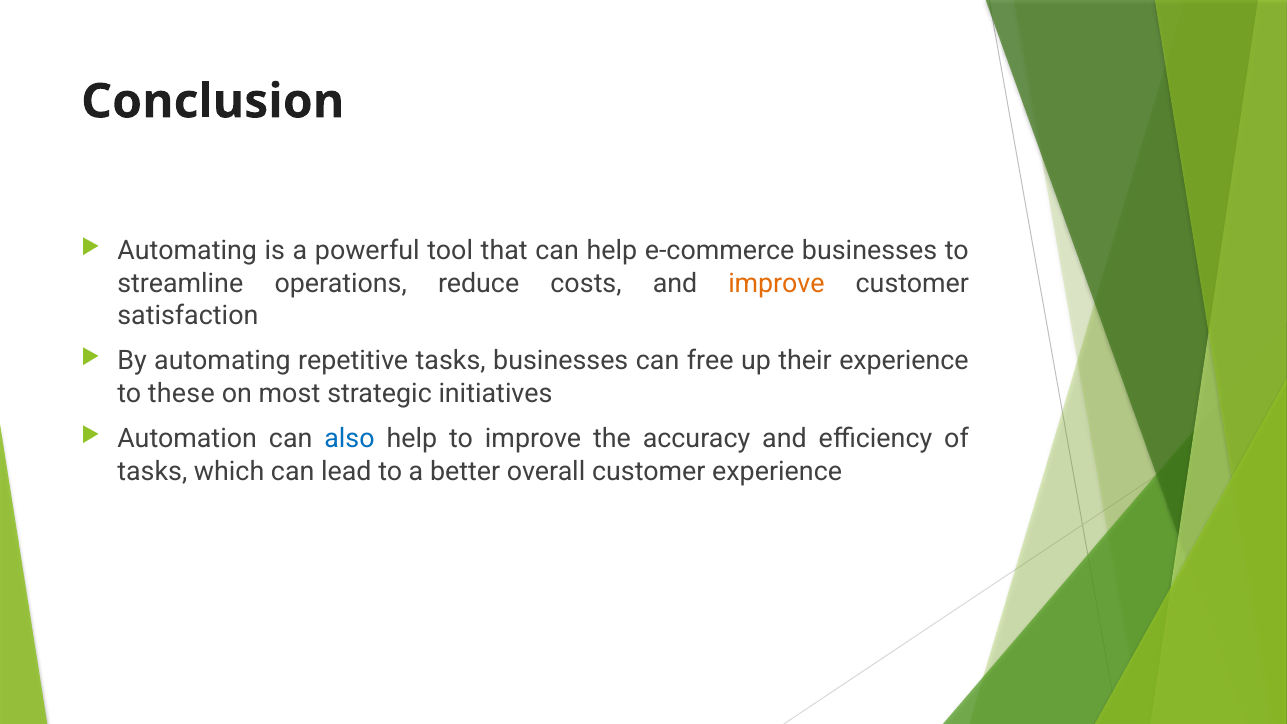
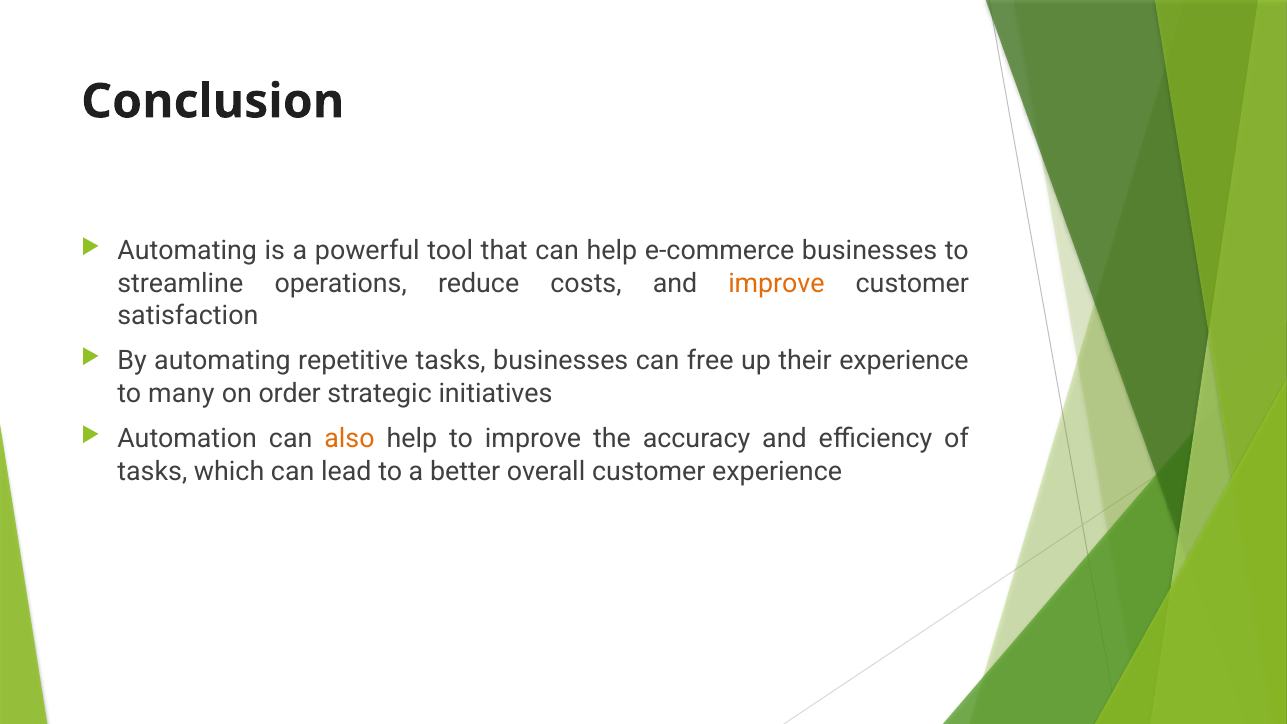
these: these -> many (181, 393)
most: most -> order (290, 393)
also colour: blue -> orange (350, 439)
